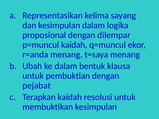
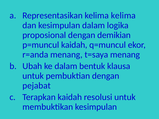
kelima sayang: sayang -> kelima (123, 16)
dilempar: dilempar -> demikian (114, 35)
